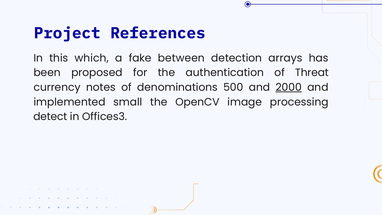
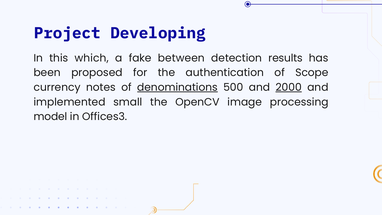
References: References -> Developing (158, 33)
arrays: arrays -> results (286, 58)
Threat: Threat -> Scope (312, 73)
denominations underline: none -> present (177, 87)
detect: detect -> model (50, 117)
